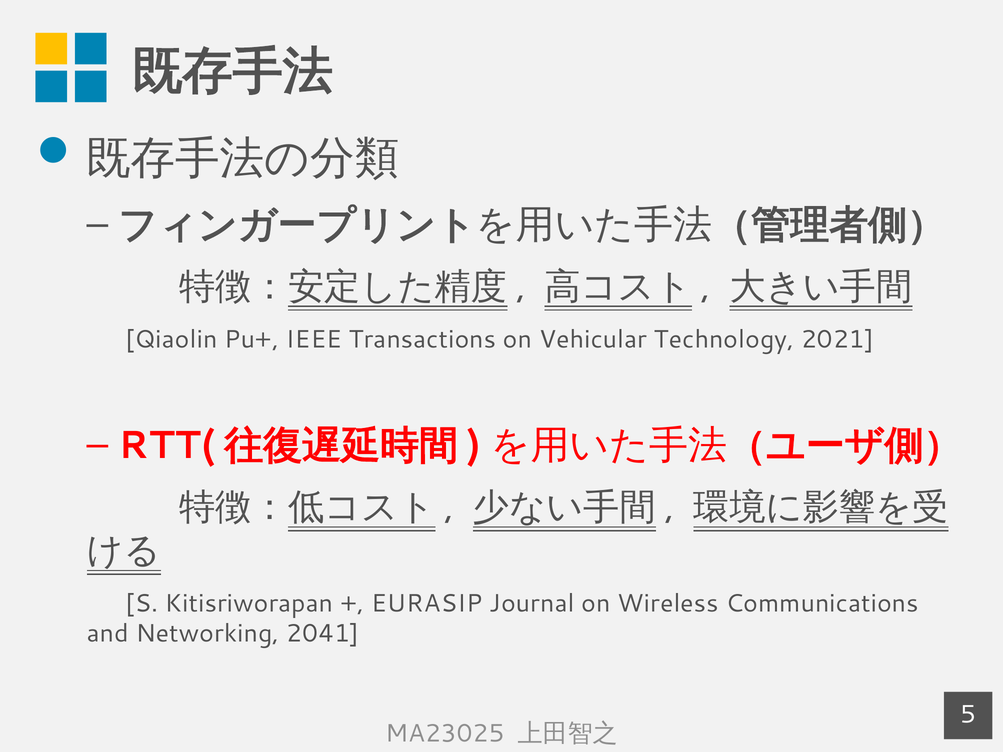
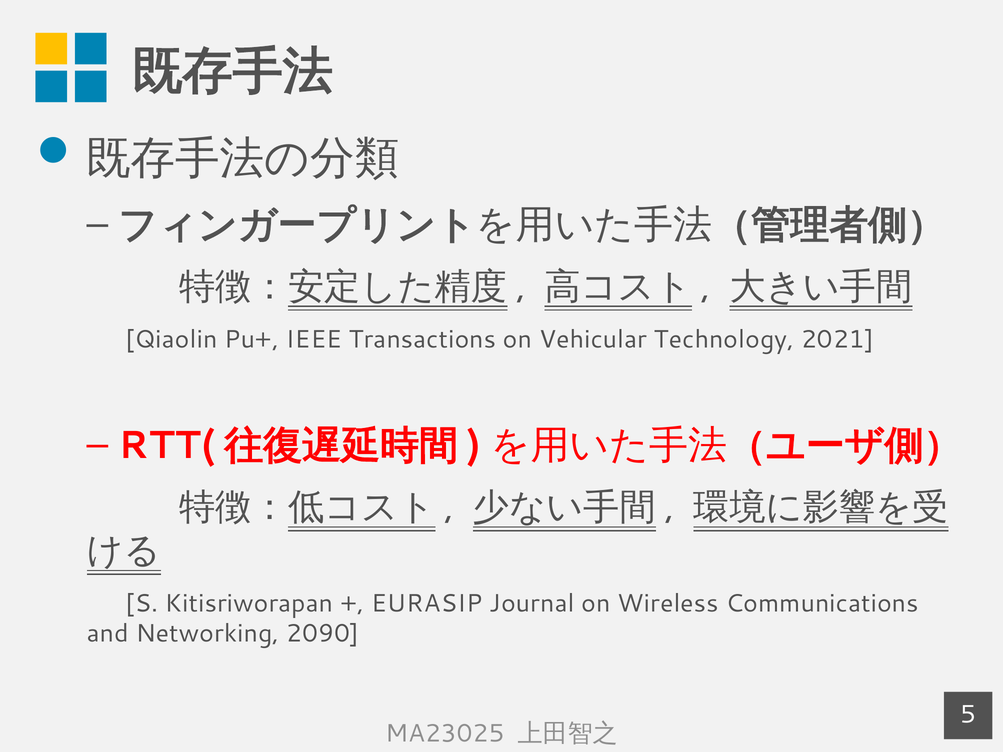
2041: 2041 -> 2090 (323, 634)
